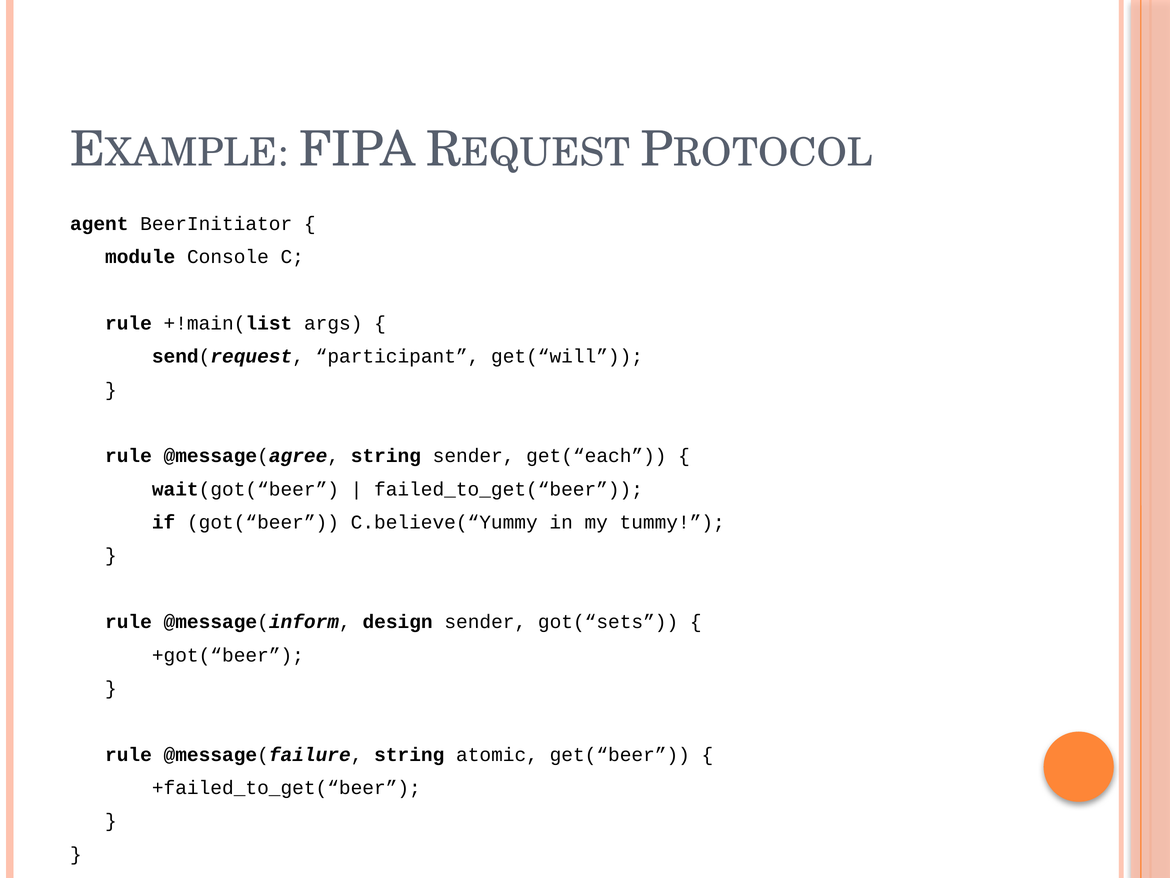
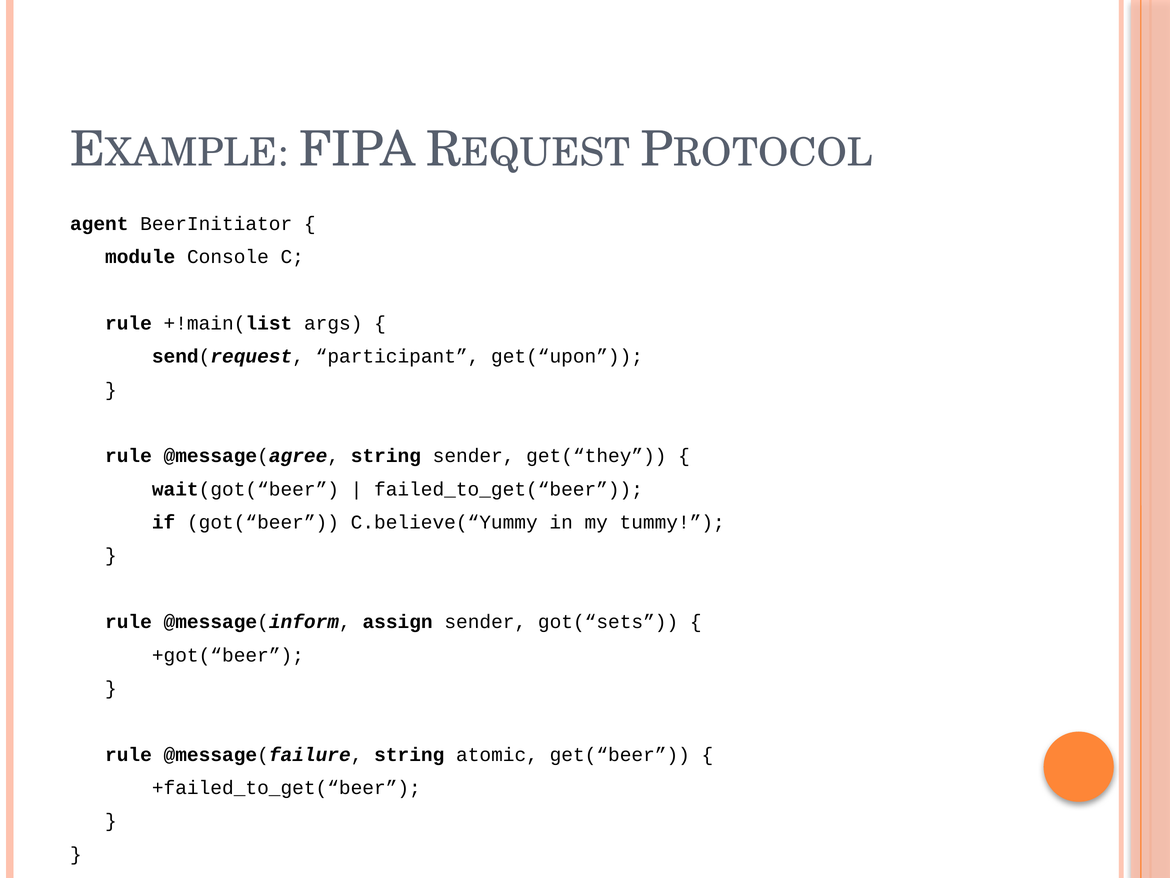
get(“will: get(“will -> get(“upon (567, 356)
get(“each: get(“each -> get(“they (596, 456)
design: design -> assign (398, 622)
